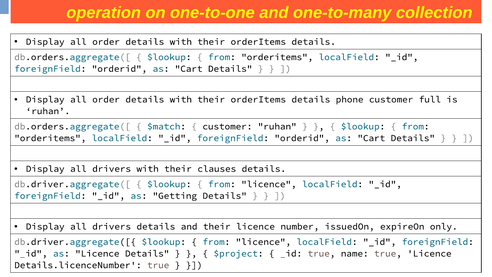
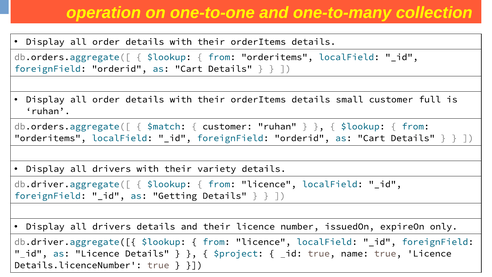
phone: phone -> small (350, 99)
clauses: clauses -> variety (217, 169)
